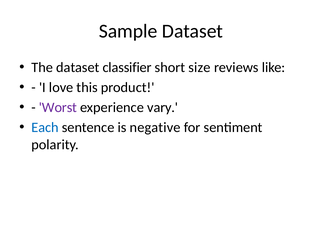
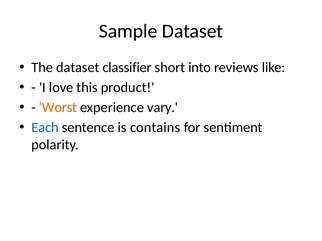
size: size -> into (200, 68)
Worst colour: purple -> orange (58, 108)
negative: negative -> contains (155, 128)
